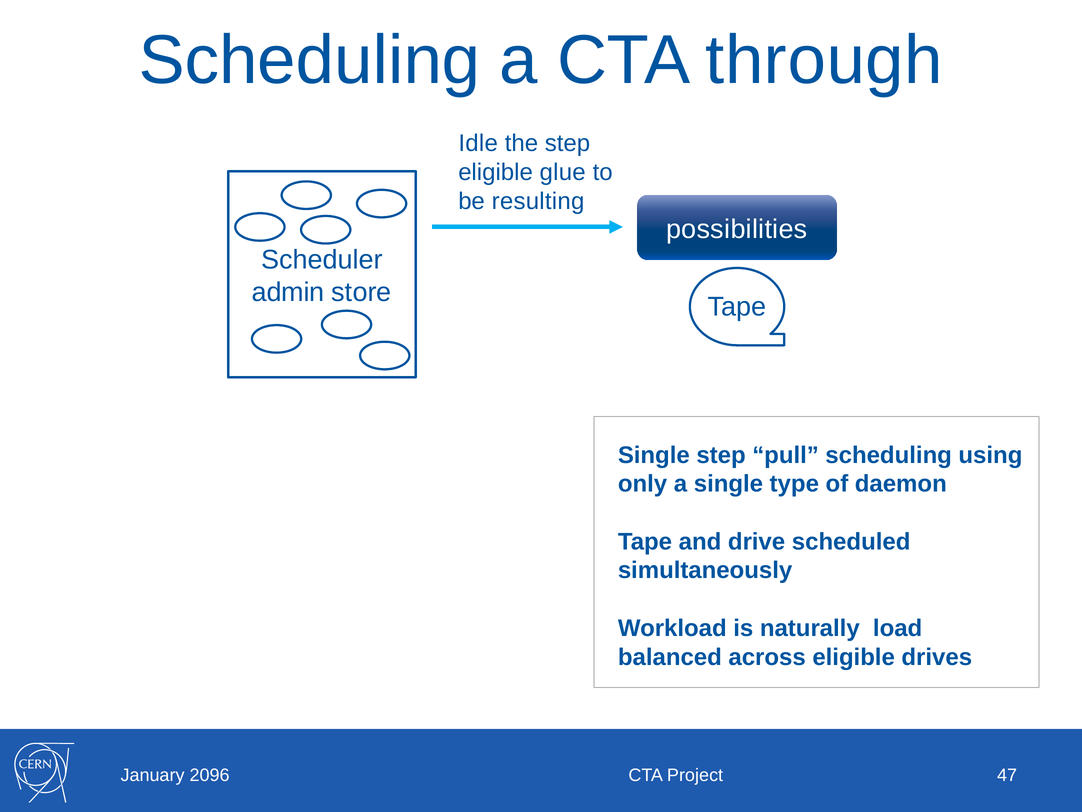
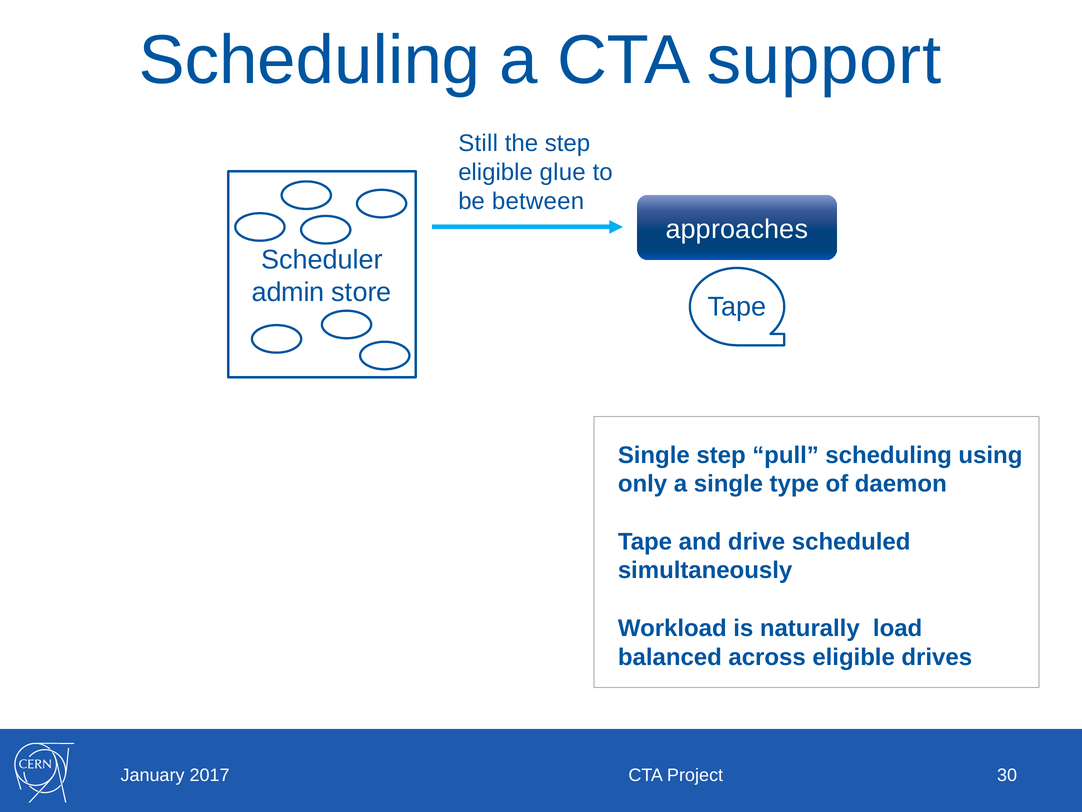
through: through -> support (824, 60)
Idle: Idle -> Still (478, 143)
resulting: resulting -> between (538, 201)
possibilities: possibilities -> approaches (737, 229)
2096: 2096 -> 2017 (210, 775)
47: 47 -> 30 (1007, 775)
